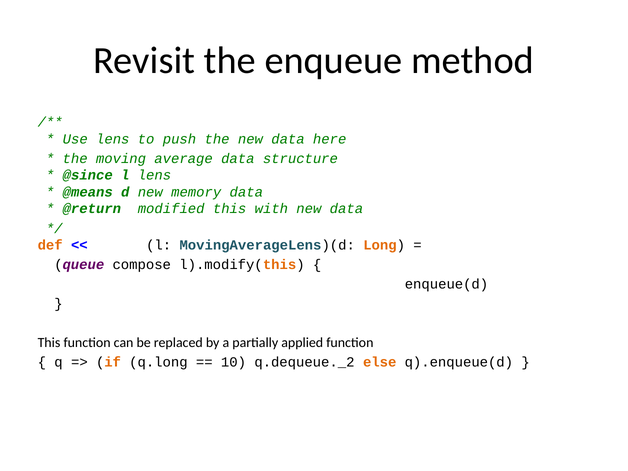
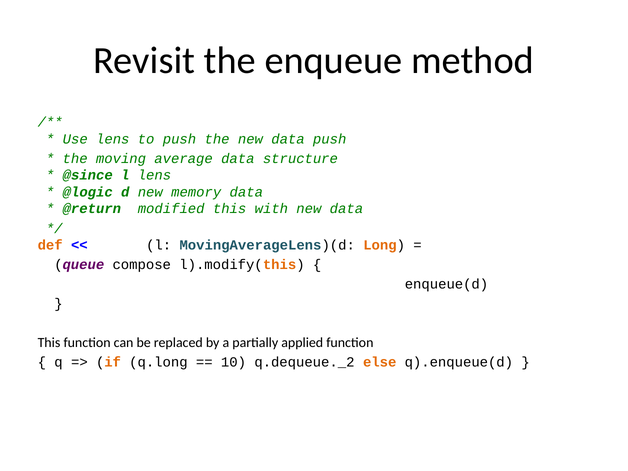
data here: here -> push (330, 139)
@means: @means -> @logic (88, 192)
